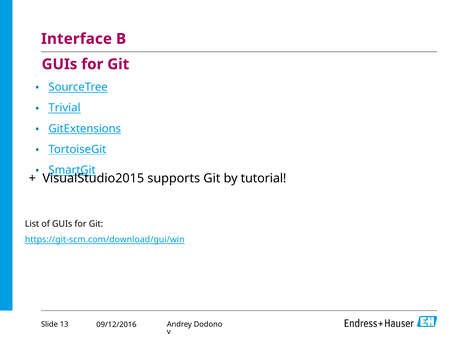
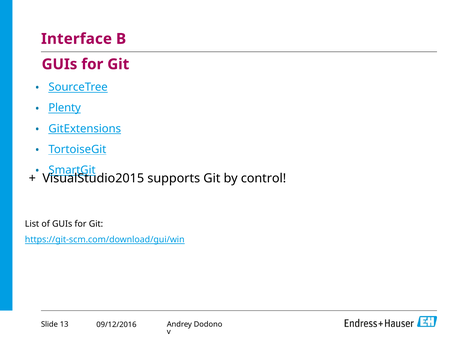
Trivial: Trivial -> Plenty (65, 108)
tutorial: tutorial -> control (264, 178)
